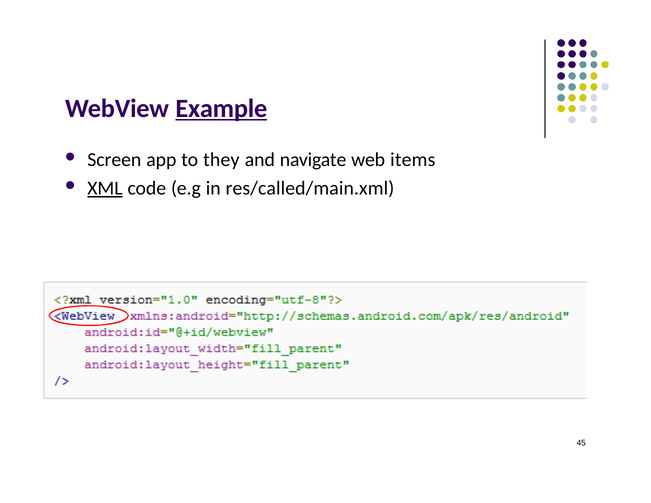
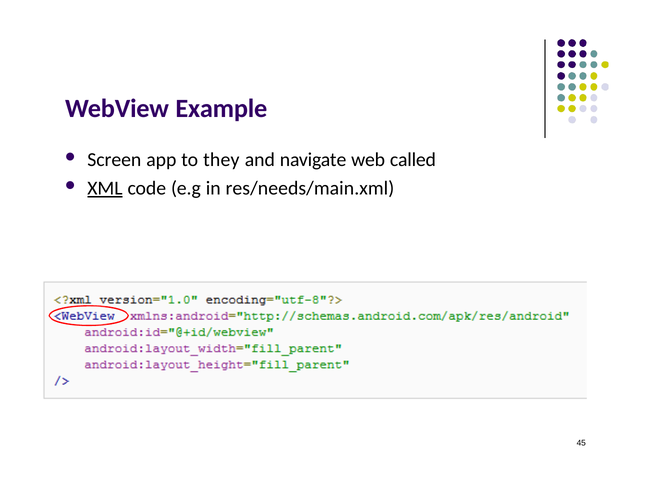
Example underline: present -> none (221, 108)
items: items -> called (413, 160)
res/called/main.xml: res/called/main.xml -> res/needs/main.xml (310, 188)
